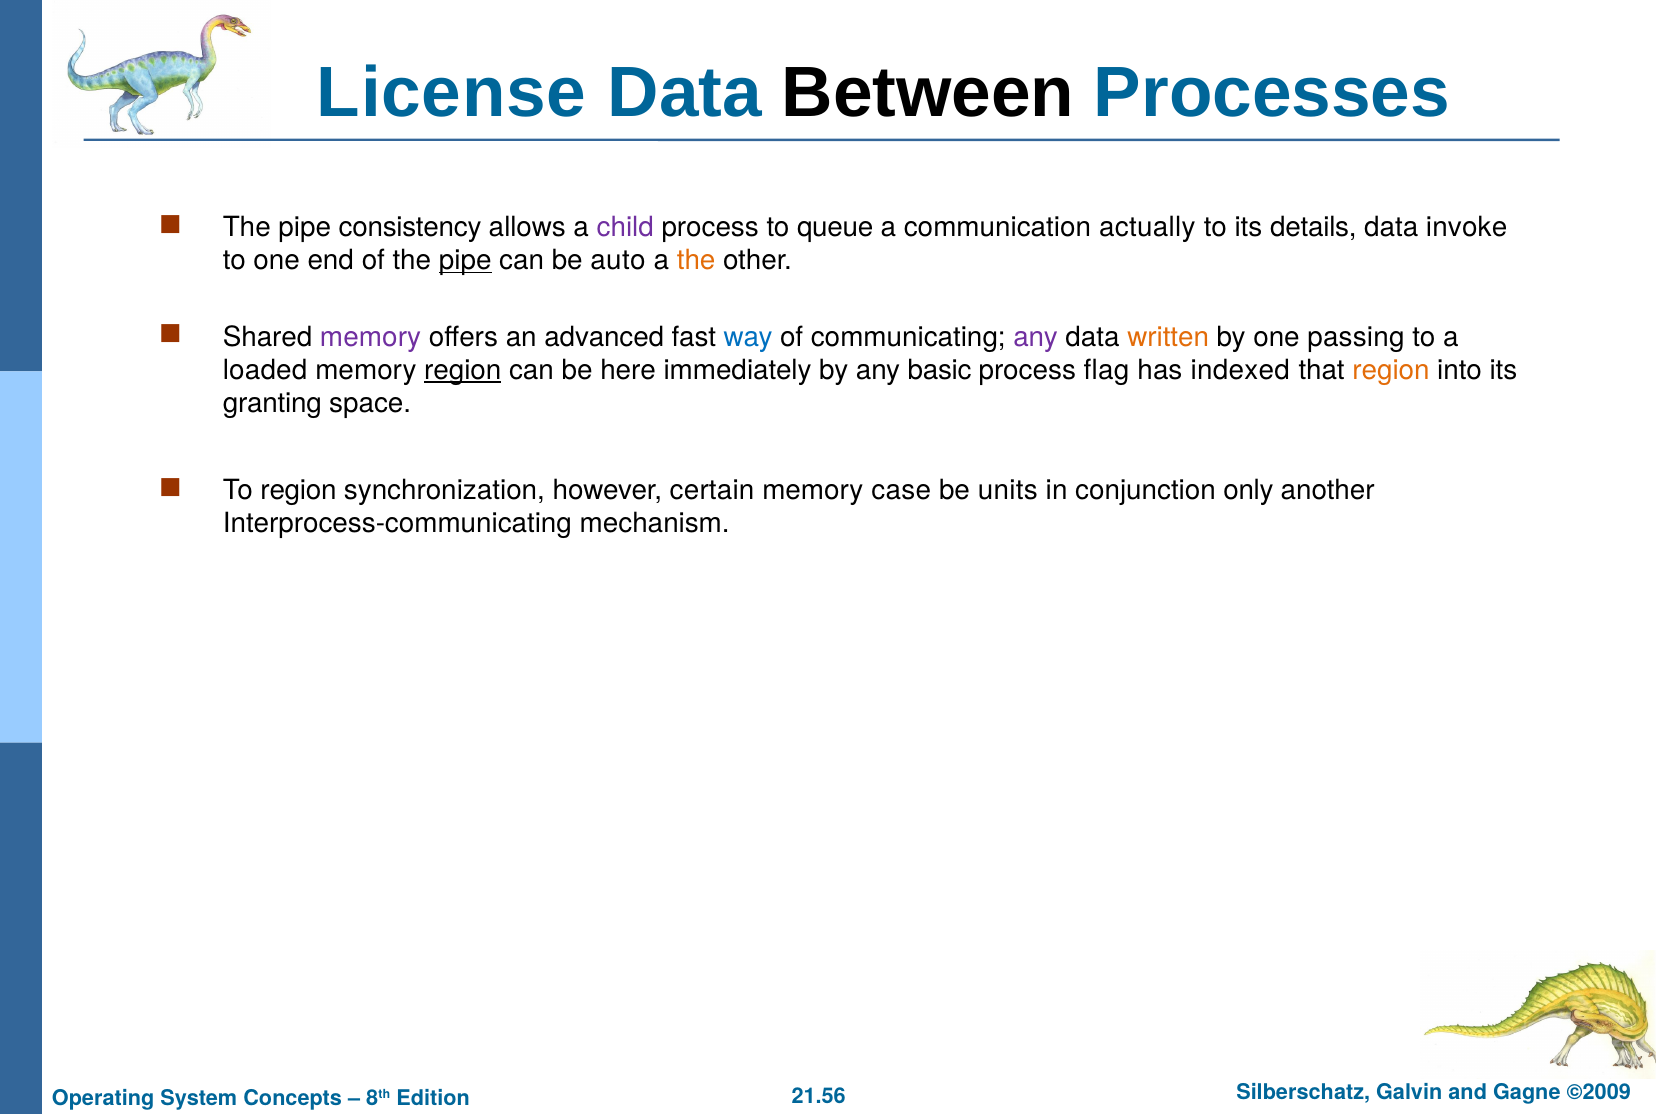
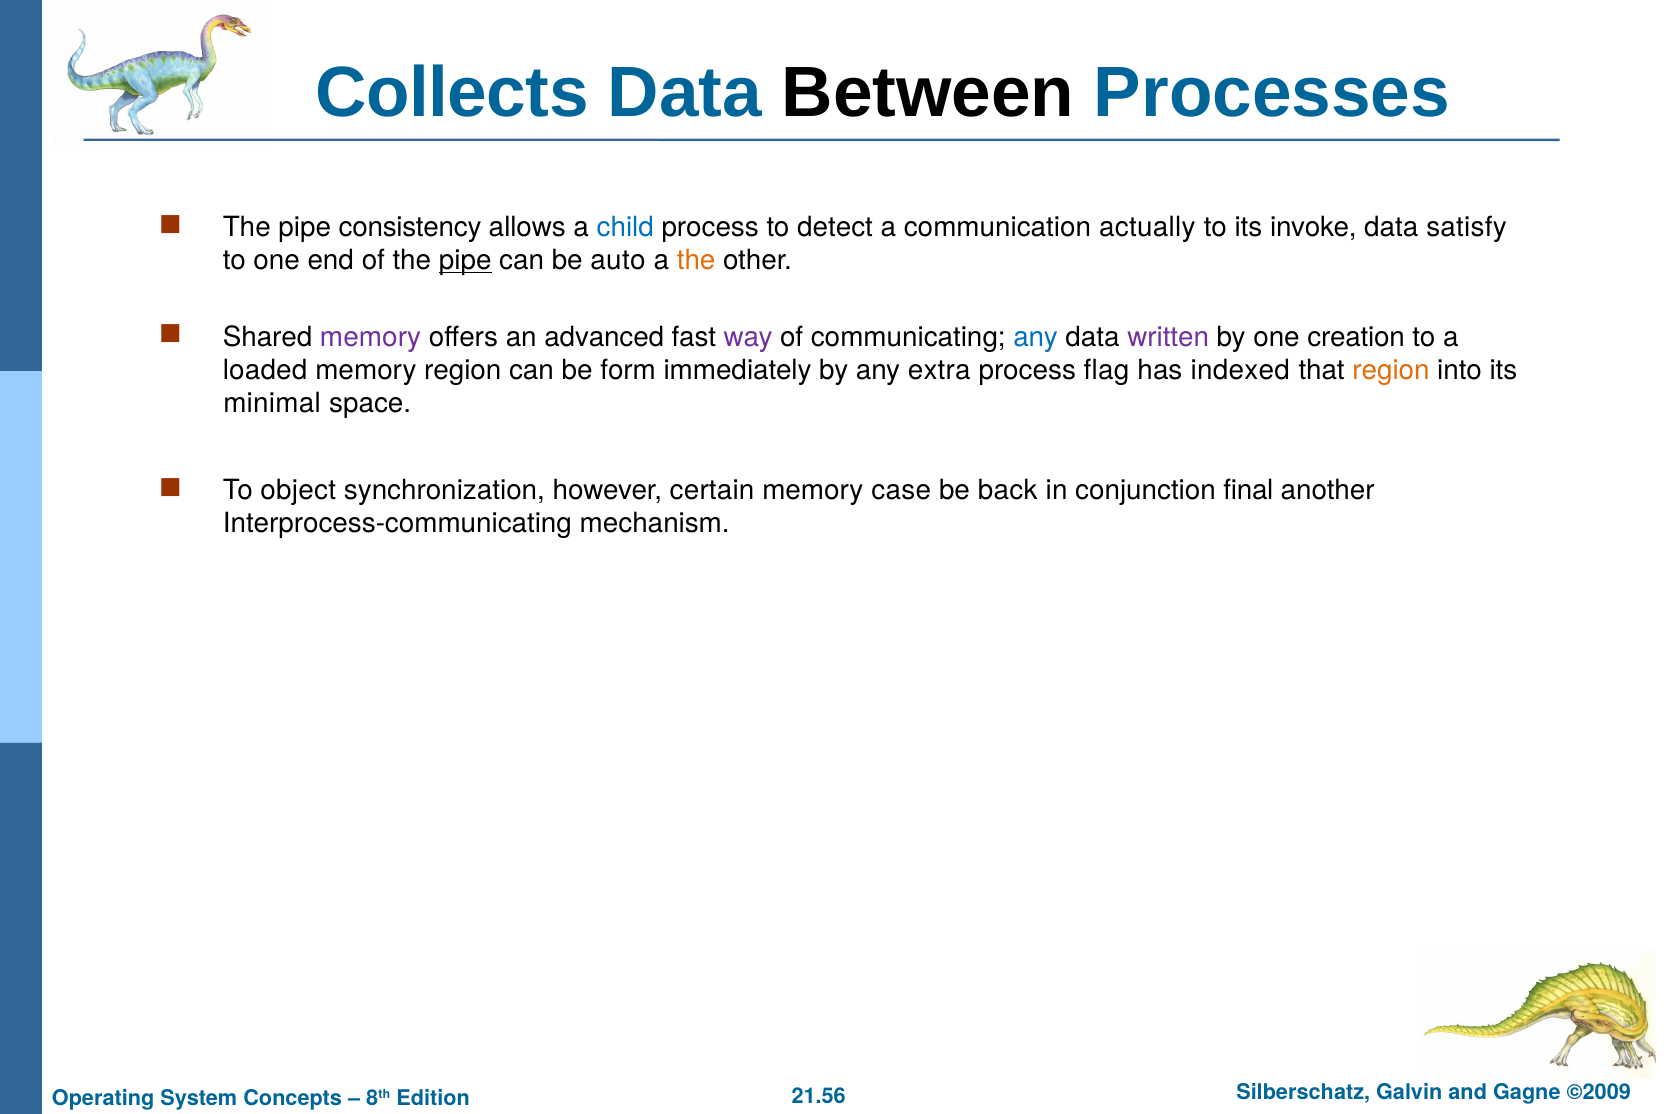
License: License -> Collects (452, 93)
child colour: purple -> blue (625, 227)
queue: queue -> detect (835, 227)
details: details -> invoke (1313, 227)
invoke: invoke -> satisfy (1467, 227)
way colour: blue -> purple (748, 337)
any colour: purple -> blue (1036, 337)
written colour: orange -> purple (1168, 337)
passing: passing -> creation (1356, 337)
region underline: present -> none (463, 370)
here: here -> form (628, 370)
basic: basic -> extra (939, 370)
granting: granting -> minimal (272, 404)
To region: region -> object (298, 490)
units: units -> back (1008, 490)
only: only -> final (1248, 490)
